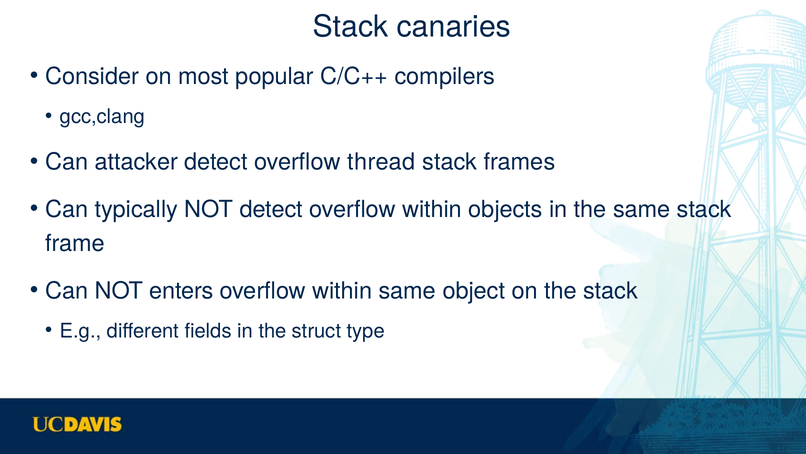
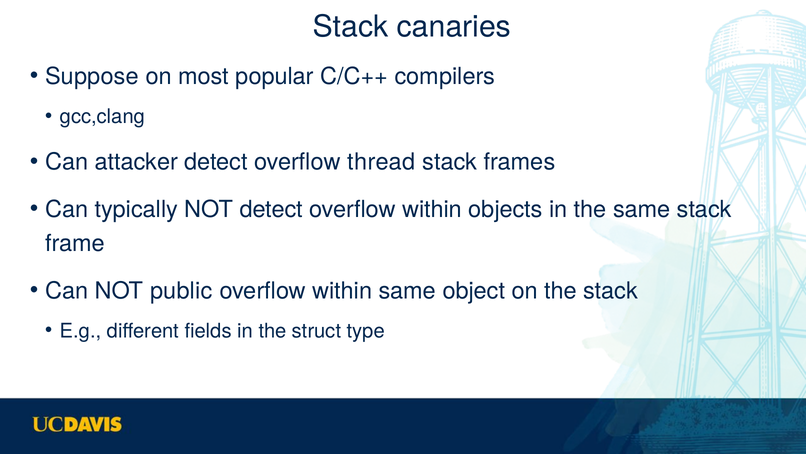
Consider: Consider -> Suppose (92, 76)
enters: enters -> public (181, 290)
